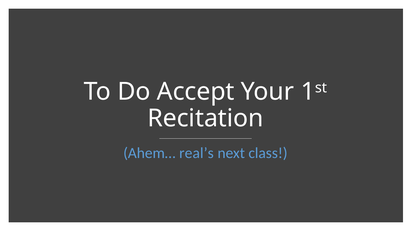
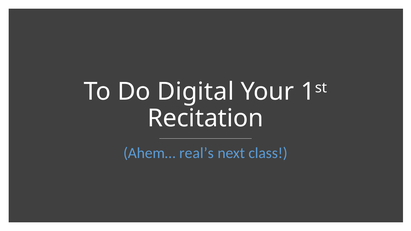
Accept: Accept -> Digital (196, 92)
